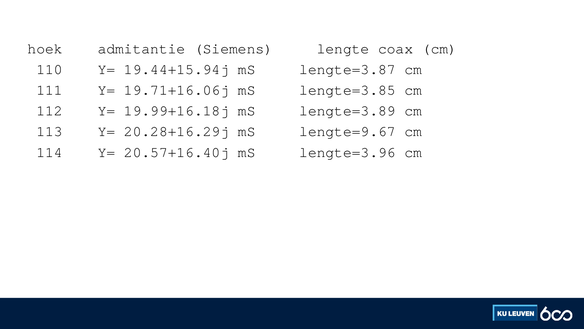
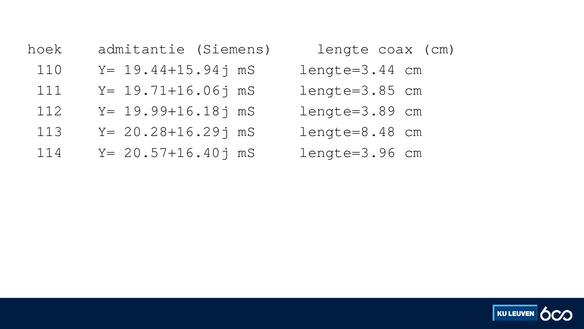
lengte=3.87: lengte=3.87 -> lengte=3.44 (347, 69)
lengte=9.67: lengte=9.67 -> lengte=8.48 (347, 131)
